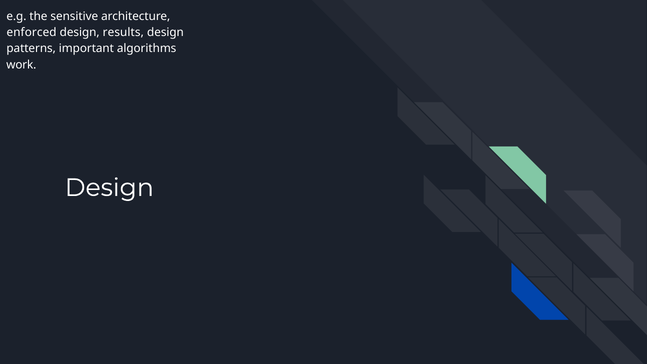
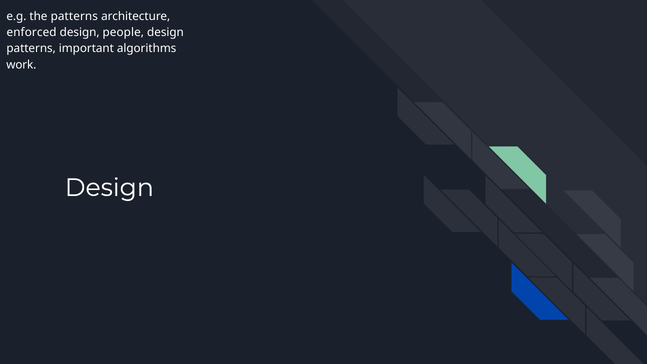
the sensitive: sensitive -> patterns (74, 16)
results: results -> people (123, 32)
